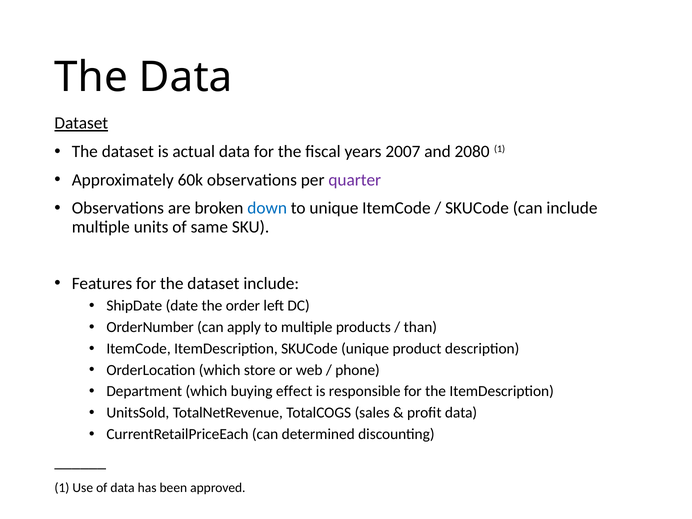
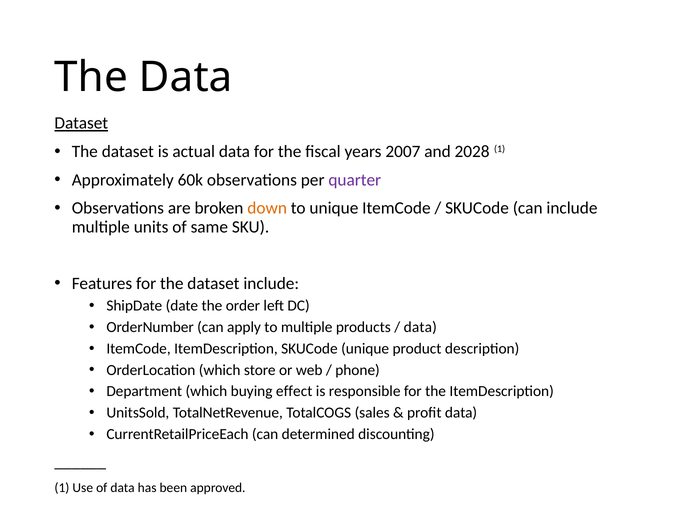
2080: 2080 -> 2028 (472, 151)
down colour: blue -> orange (267, 208)
than: than -> data (420, 327)
